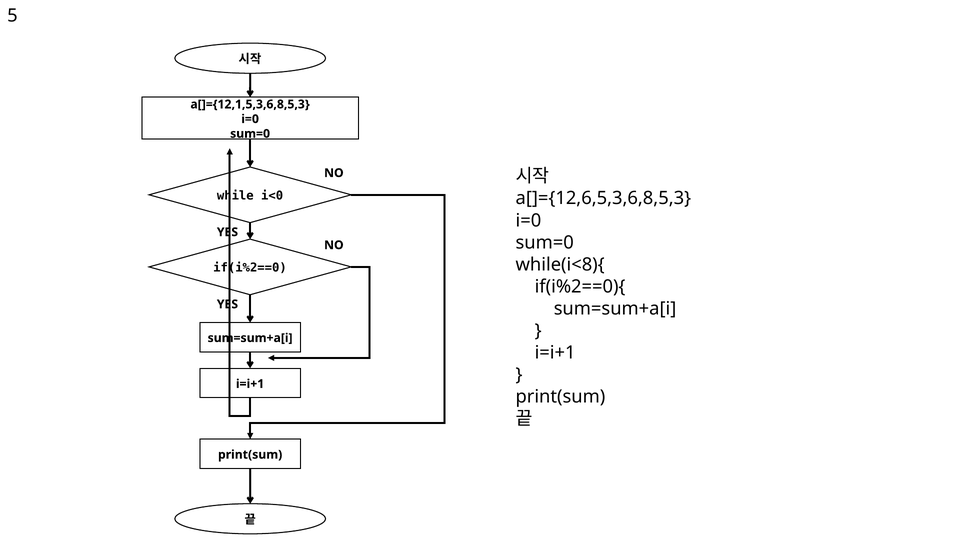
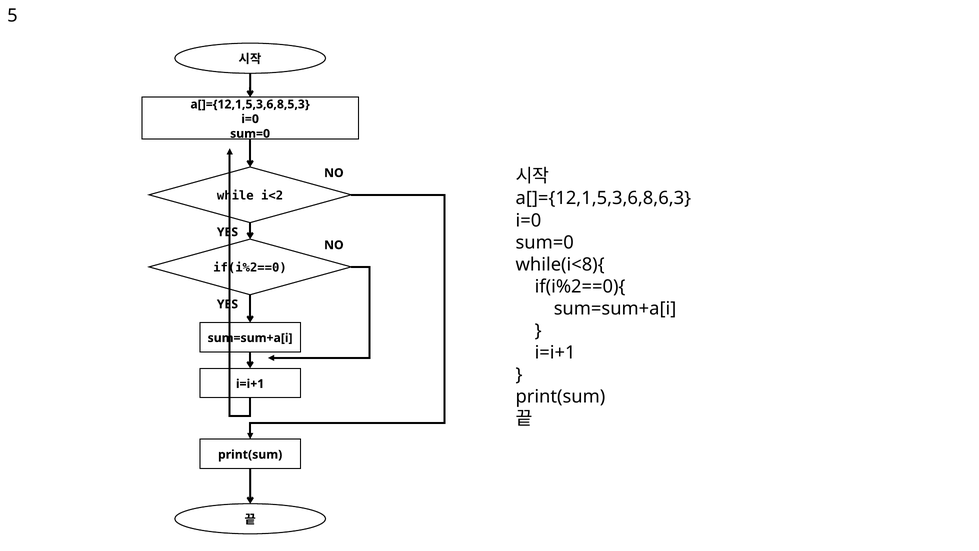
i<0: i<0 -> i<2 (272, 196)
a[]={12,6,5,3,6,8,5,3: a[]={12,6,5,3,6,8,5,3 -> a[]={12,1,5,3,6,8,6,3 (603, 198)
